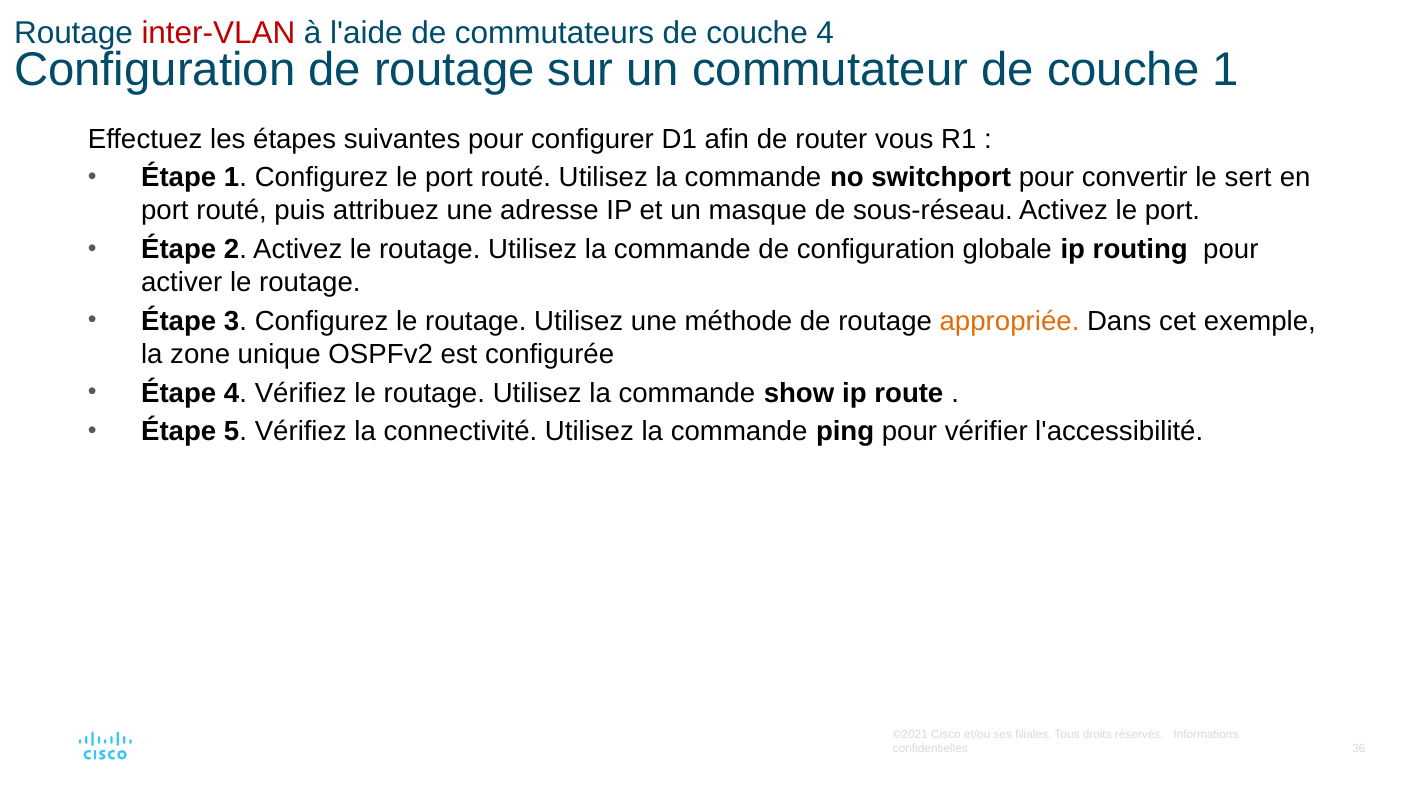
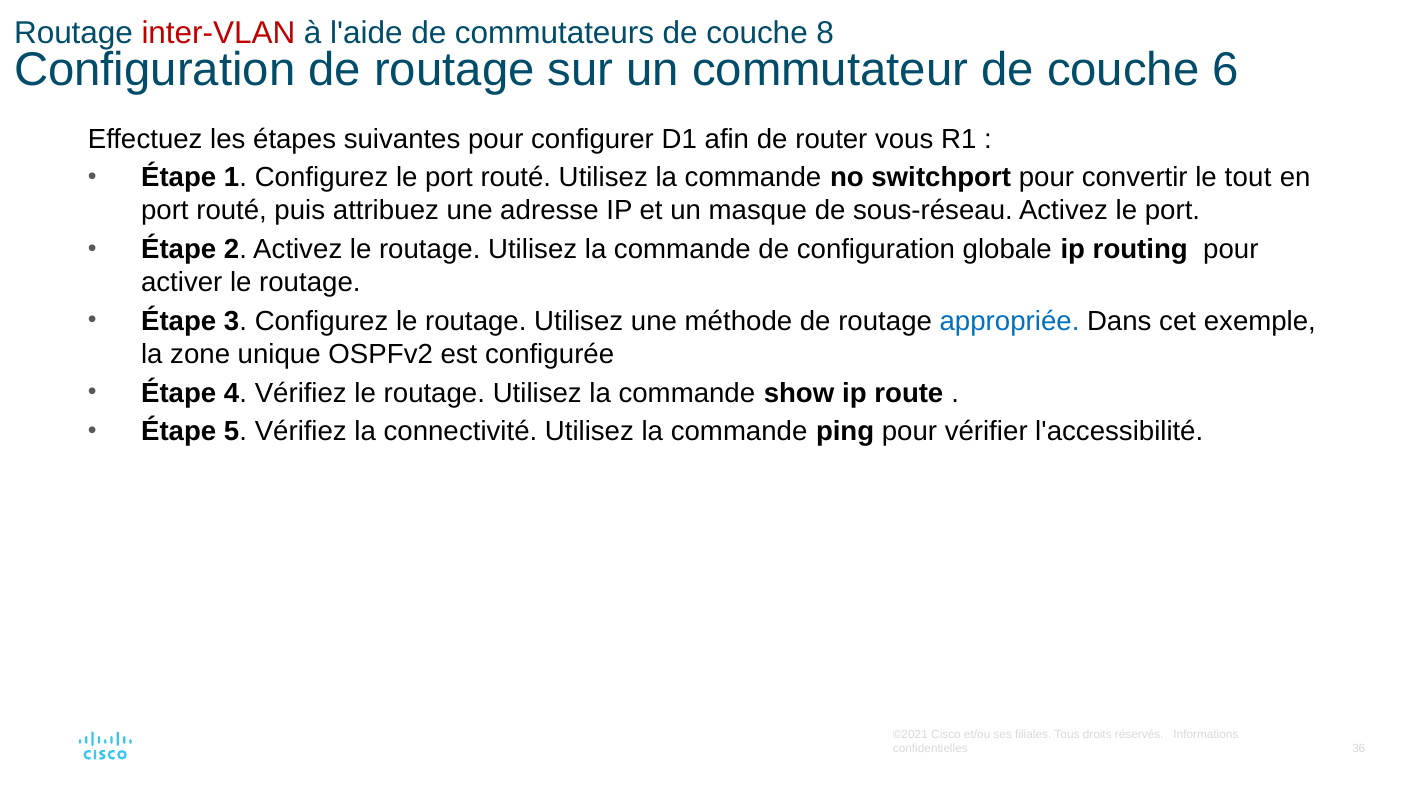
couche 4: 4 -> 8 (825, 33)
couche 1: 1 -> 6 (1226, 70)
sert: sert -> tout (1248, 178)
appropriée colour: orange -> blue (1009, 321)
